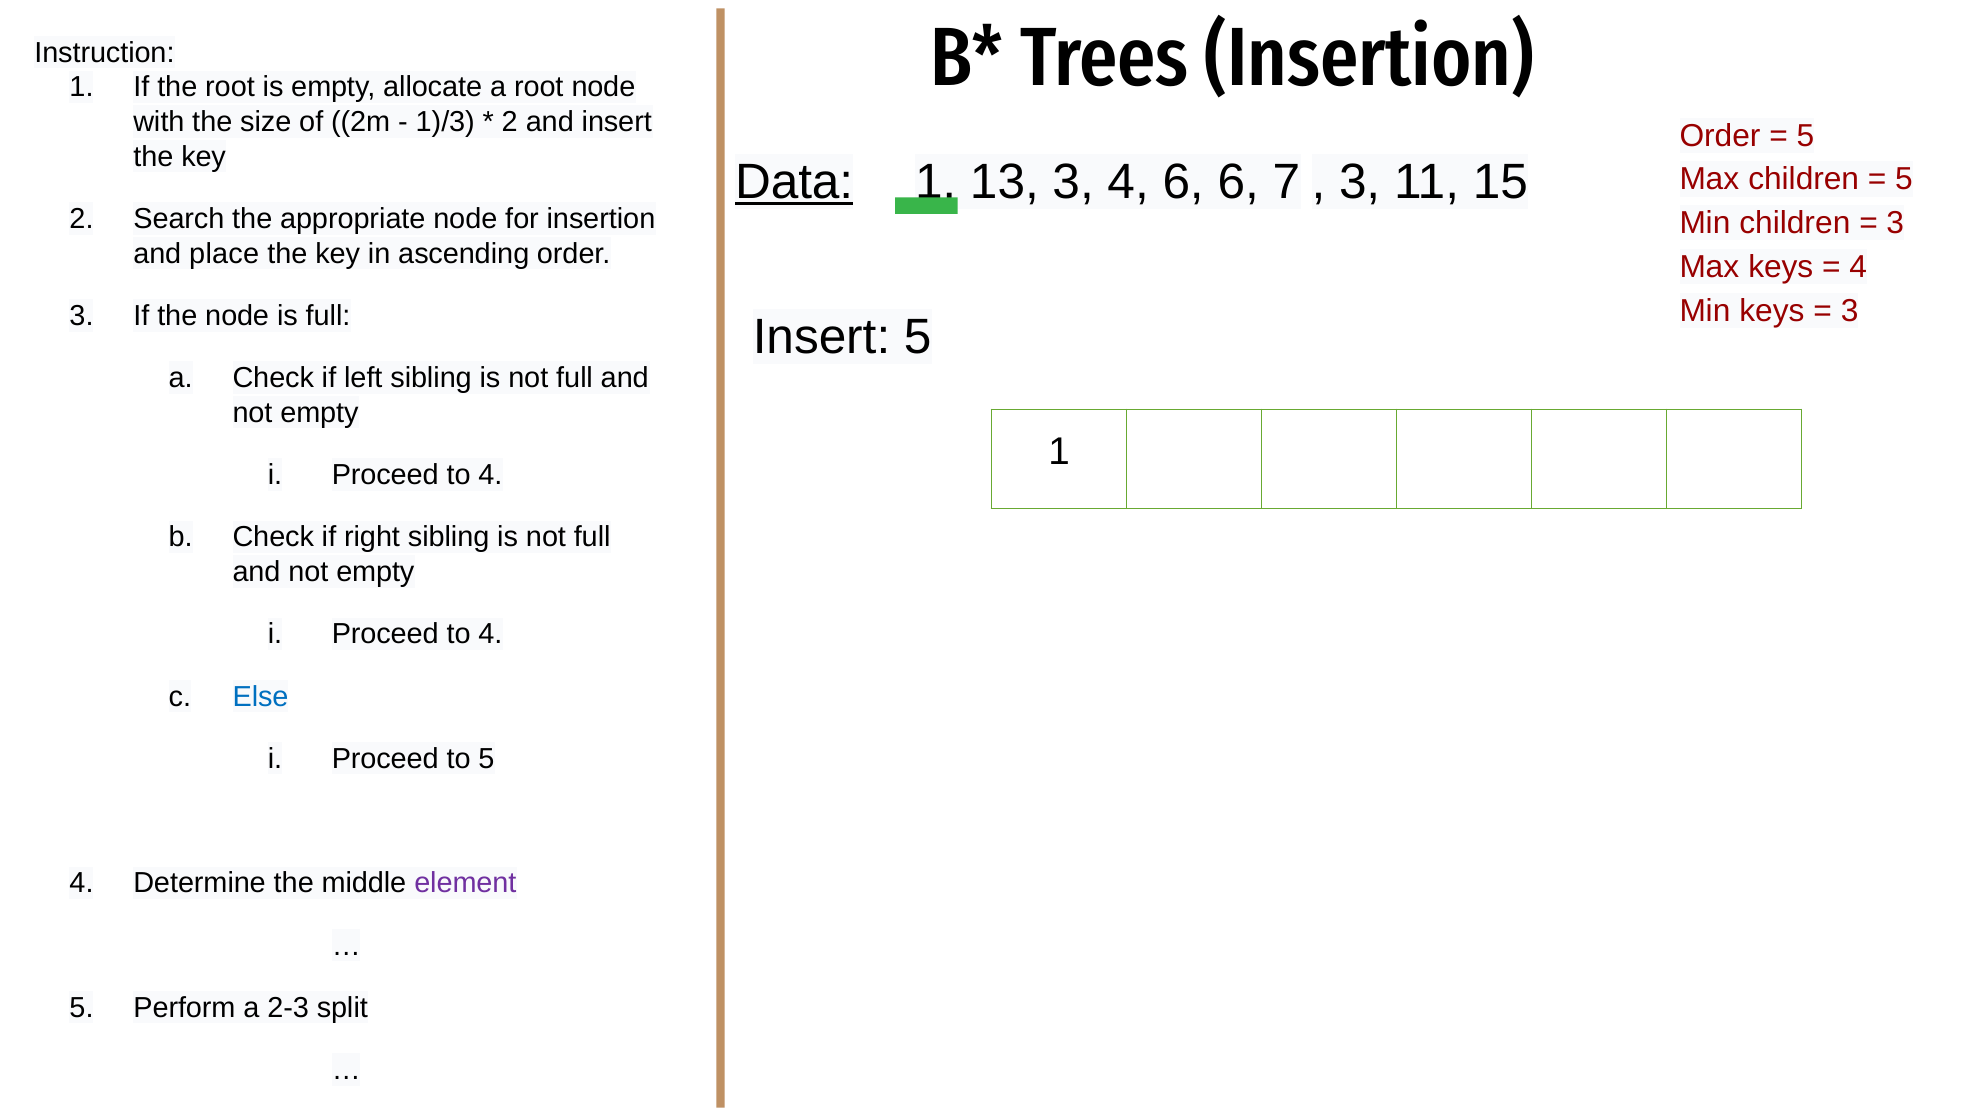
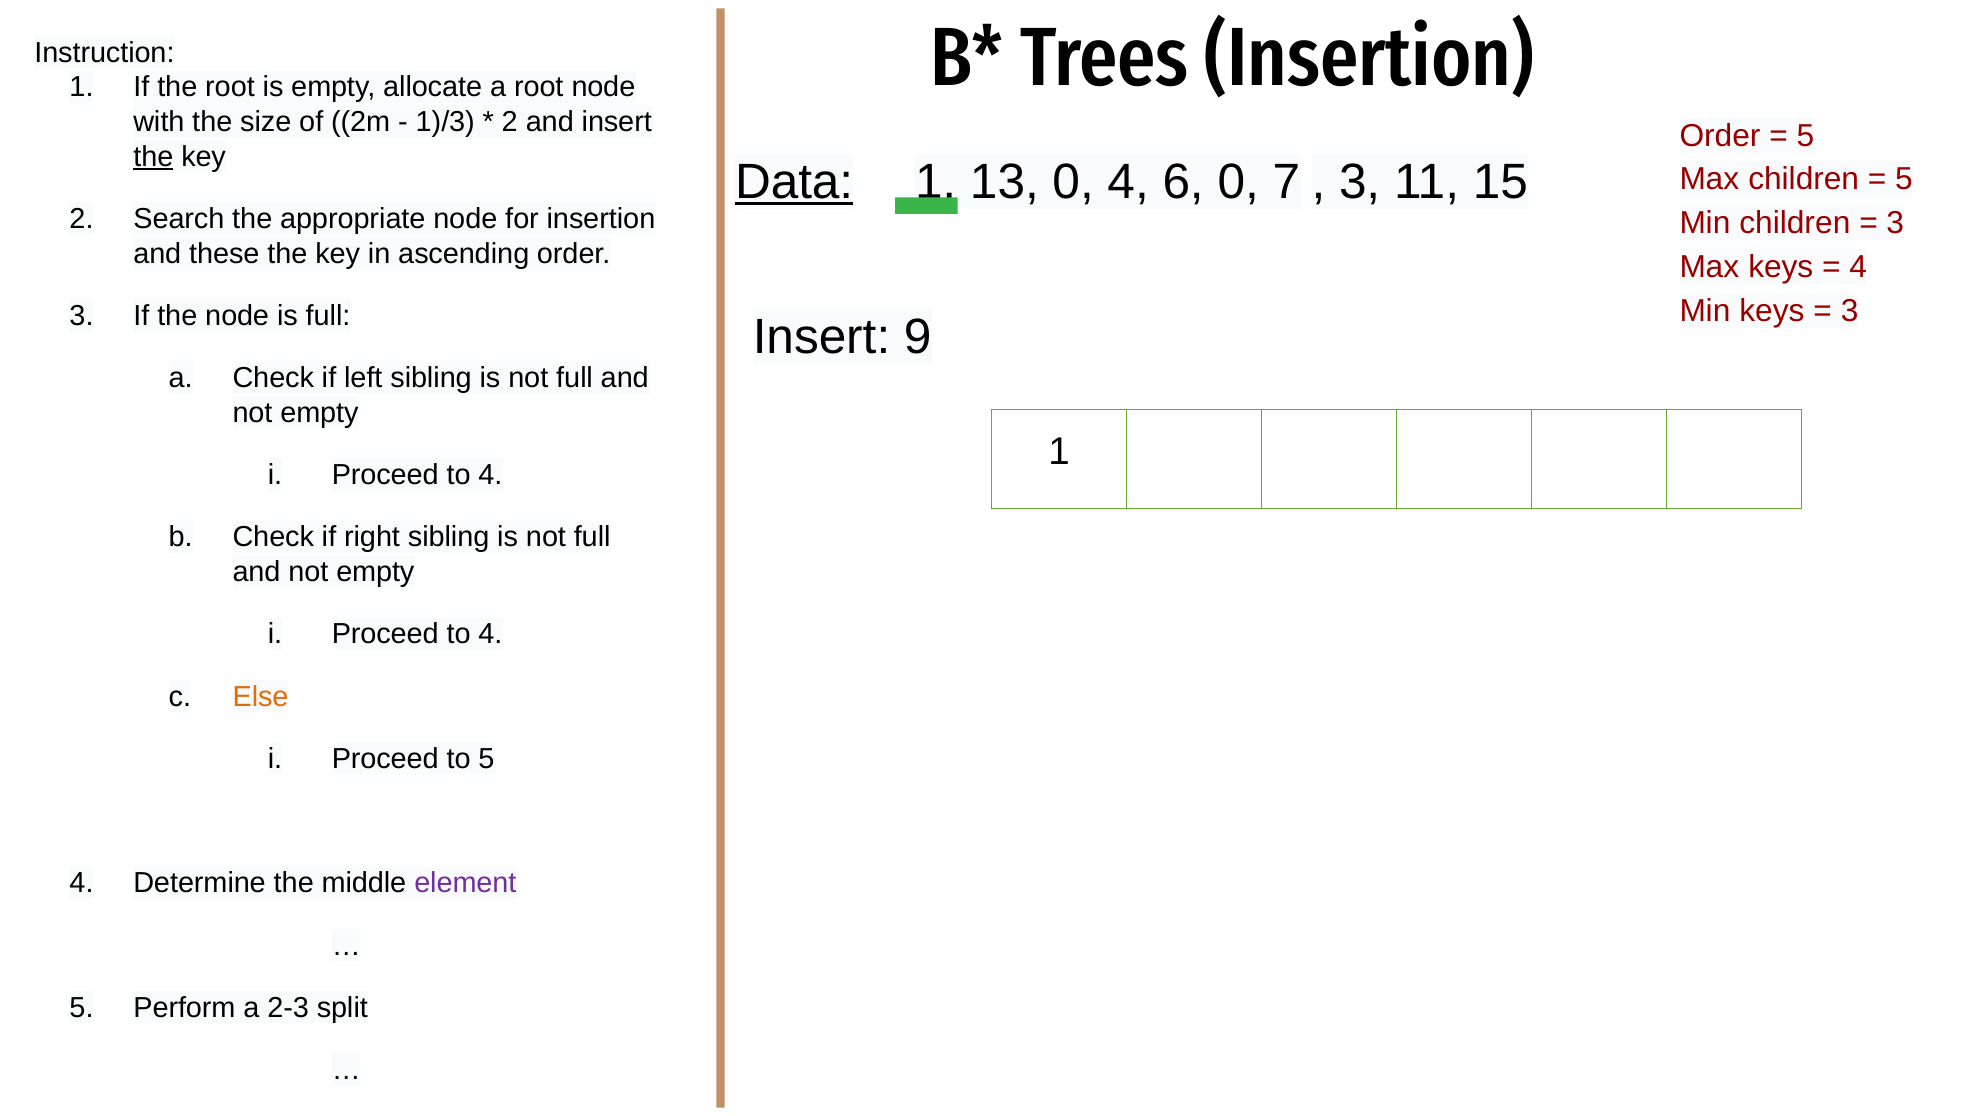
the underline: none -> present (153, 157)
13 3: 3 -> 0 (1073, 182)
6 6: 6 -> 0 (1238, 182)
place: place -> these (224, 253)
Insert 5: 5 -> 9 (918, 337)
Else colour: blue -> orange (261, 696)
